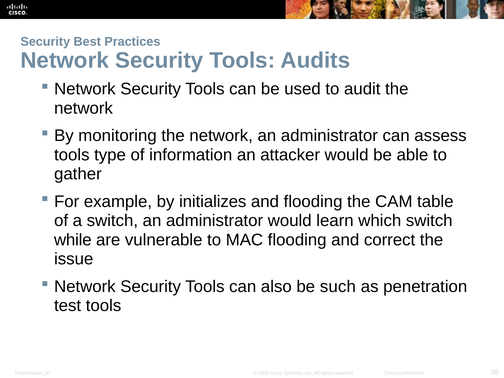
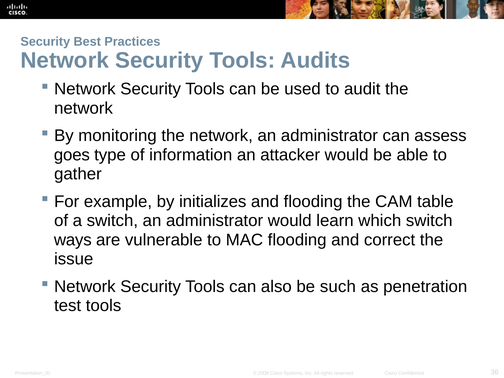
tools: tools -> goes (72, 155)
while: while -> ways (73, 240)
